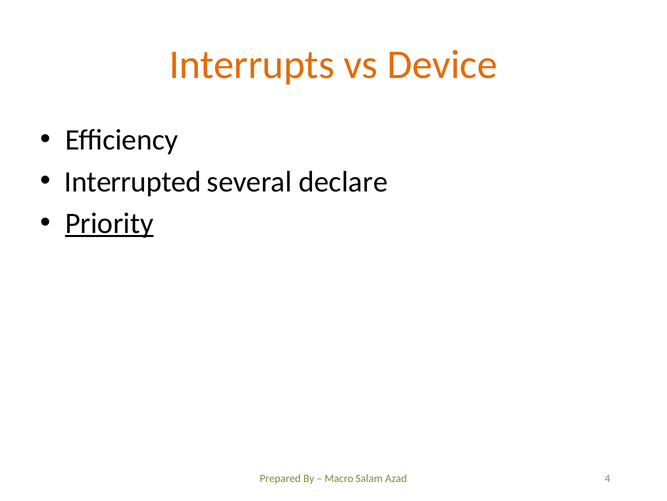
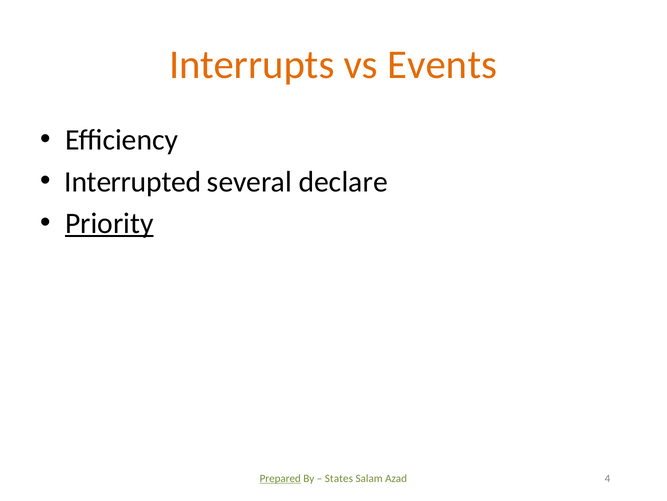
Device: Device -> Events (442, 65)
Prepared underline: none -> present (280, 478)
Macro: Macro -> States (339, 478)
